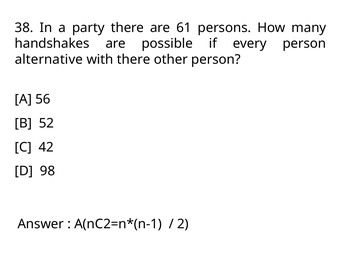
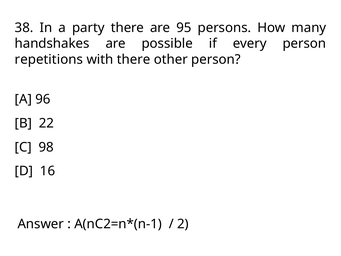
61: 61 -> 95 (184, 28)
alternative: alternative -> repetitions (49, 59)
56: 56 -> 96 (43, 99)
52: 52 -> 22 (46, 123)
42: 42 -> 98 (46, 147)
98: 98 -> 16 (48, 171)
